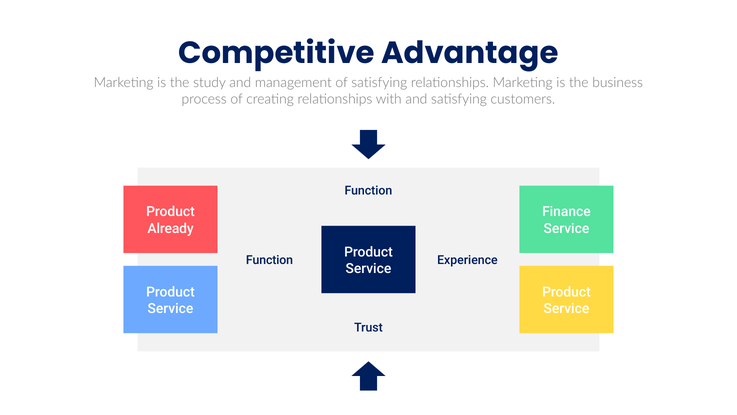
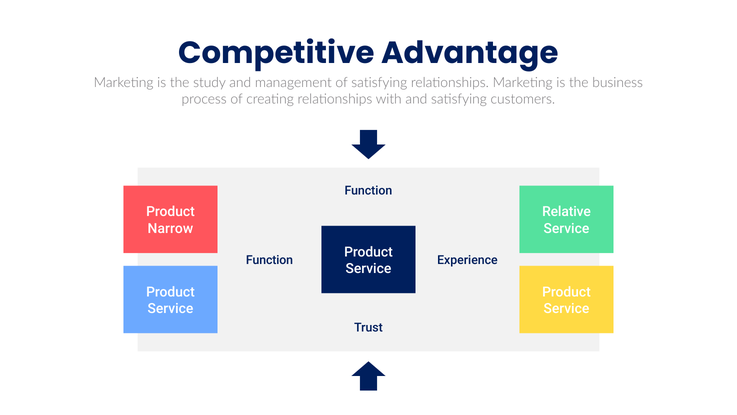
Finance: Finance -> Relative (566, 212)
Already: Already -> Narrow (170, 228)
